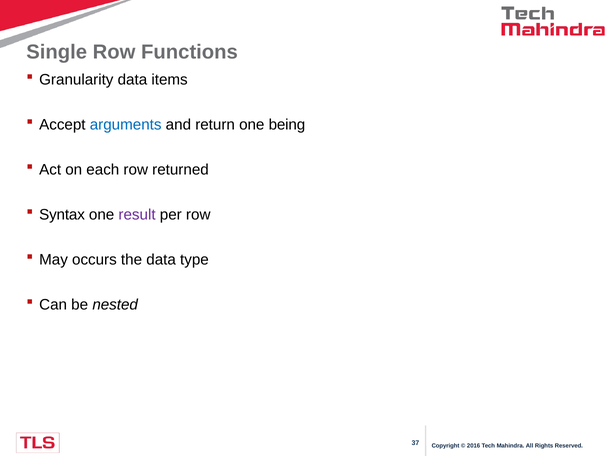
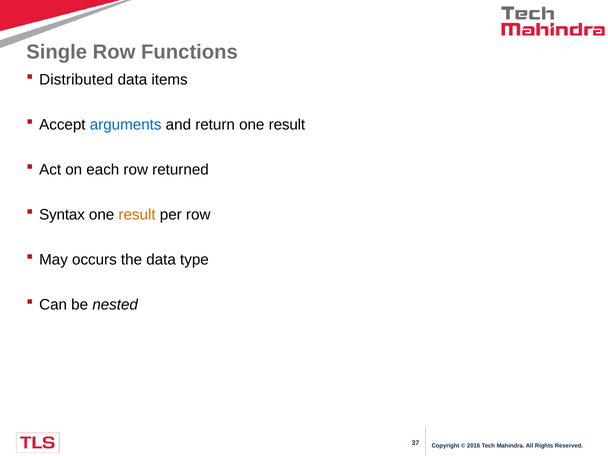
Granularity: Granularity -> Distributed (76, 80)
return one being: being -> result (287, 125)
result colour: purple -> orange (137, 215)
